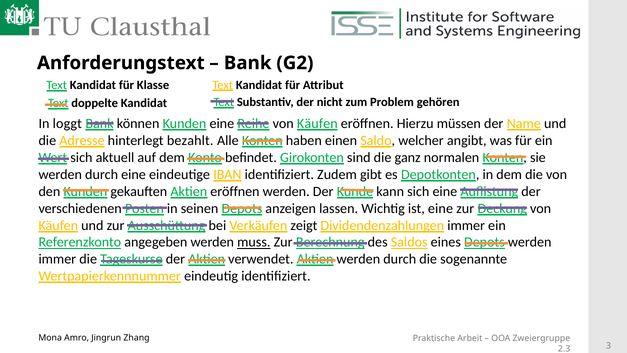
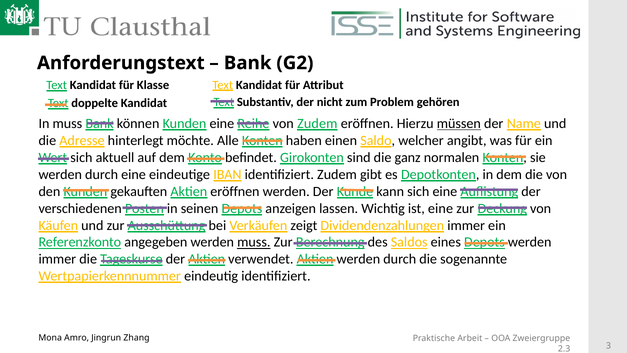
In loggt: loggt -> muss (67, 124)
Käufen: Käufen -> Zudem (317, 124)
müssen underline: none -> present (459, 124)
bezahlt: bezahlt -> möchte (190, 141)
